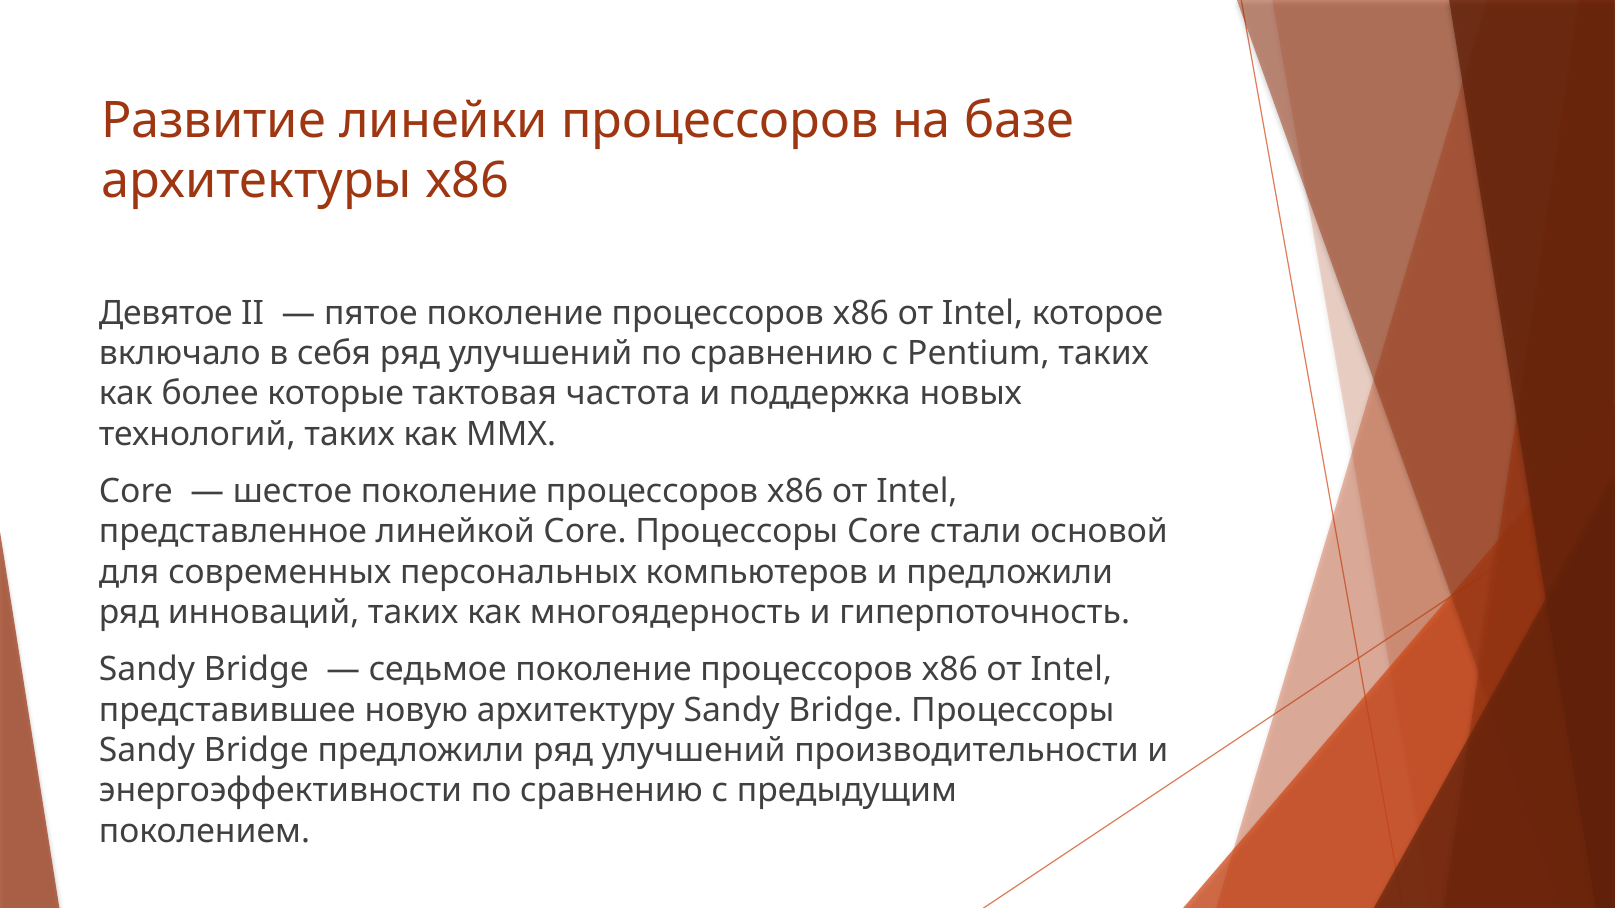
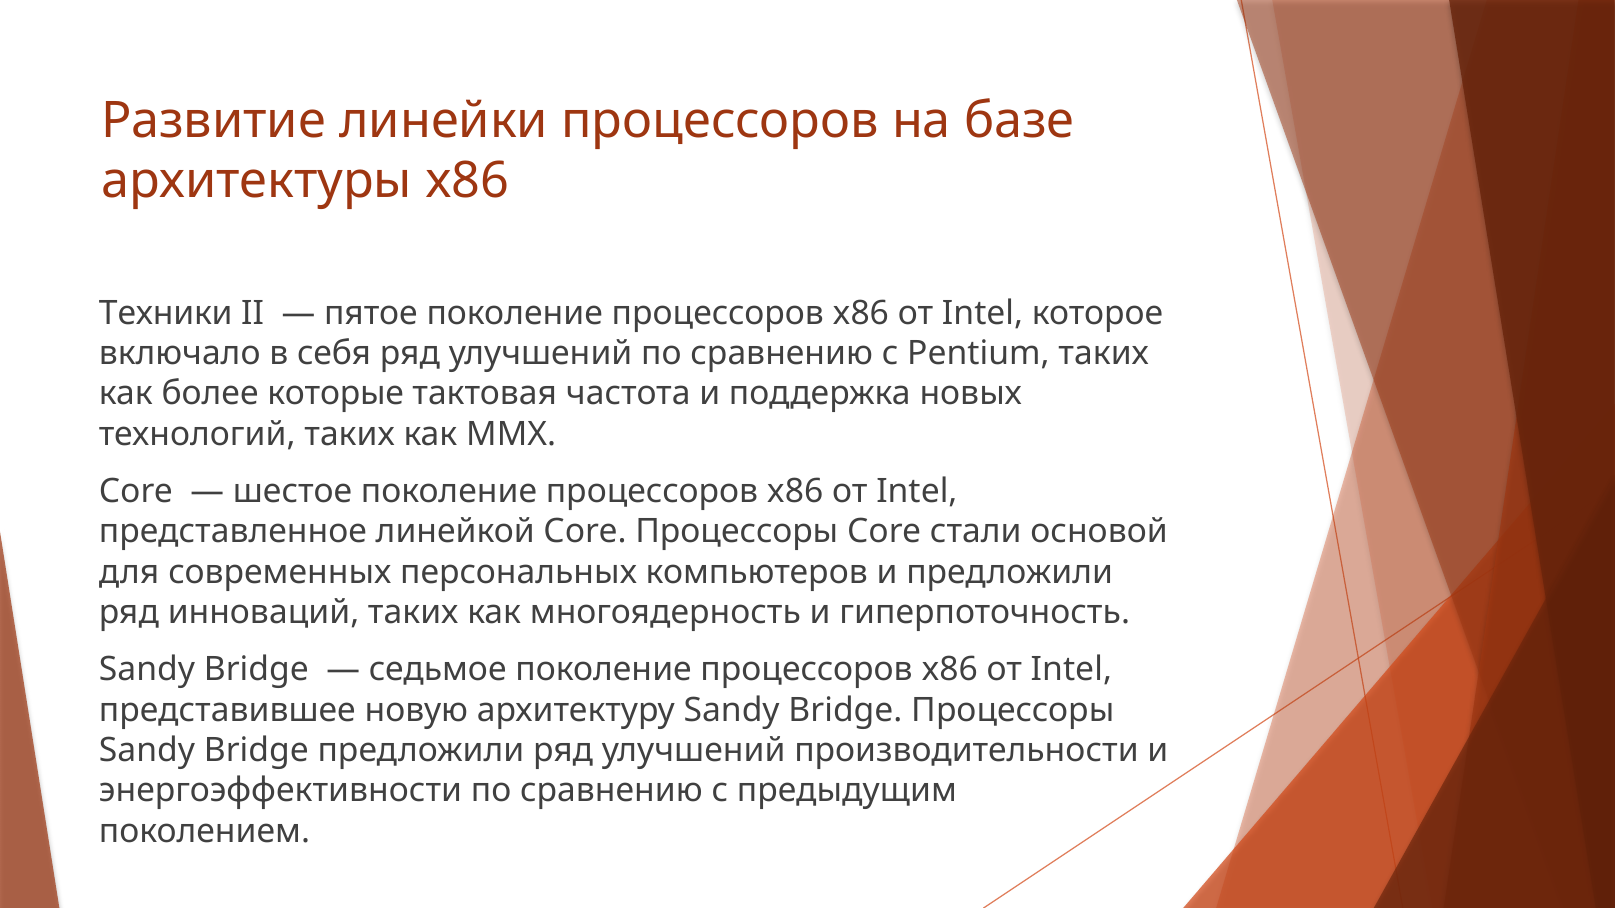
Девятое: Девятое -> Техники (166, 313)
